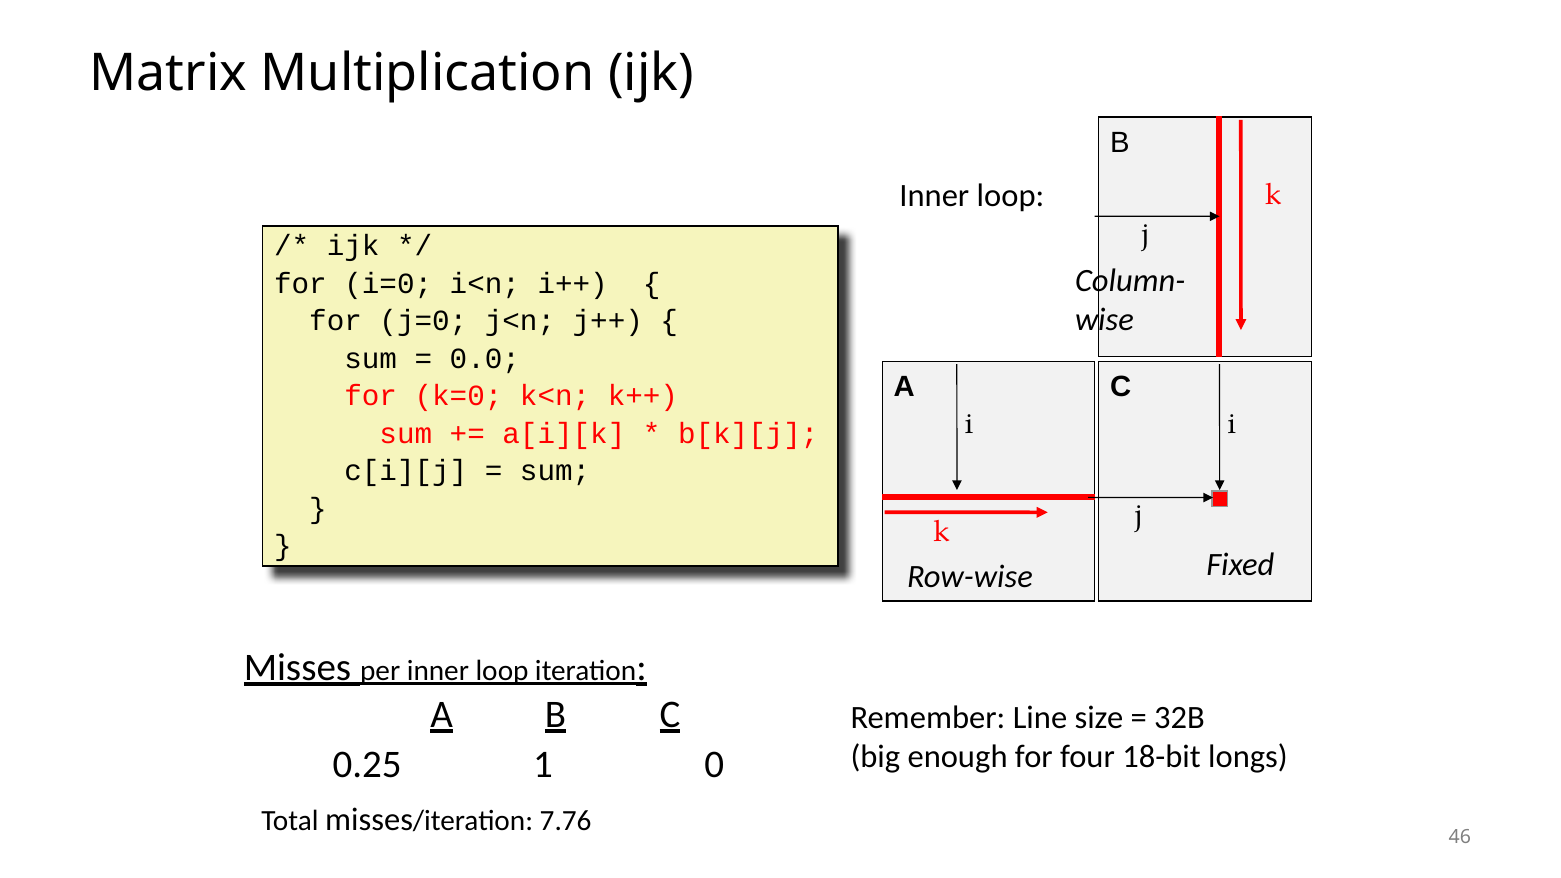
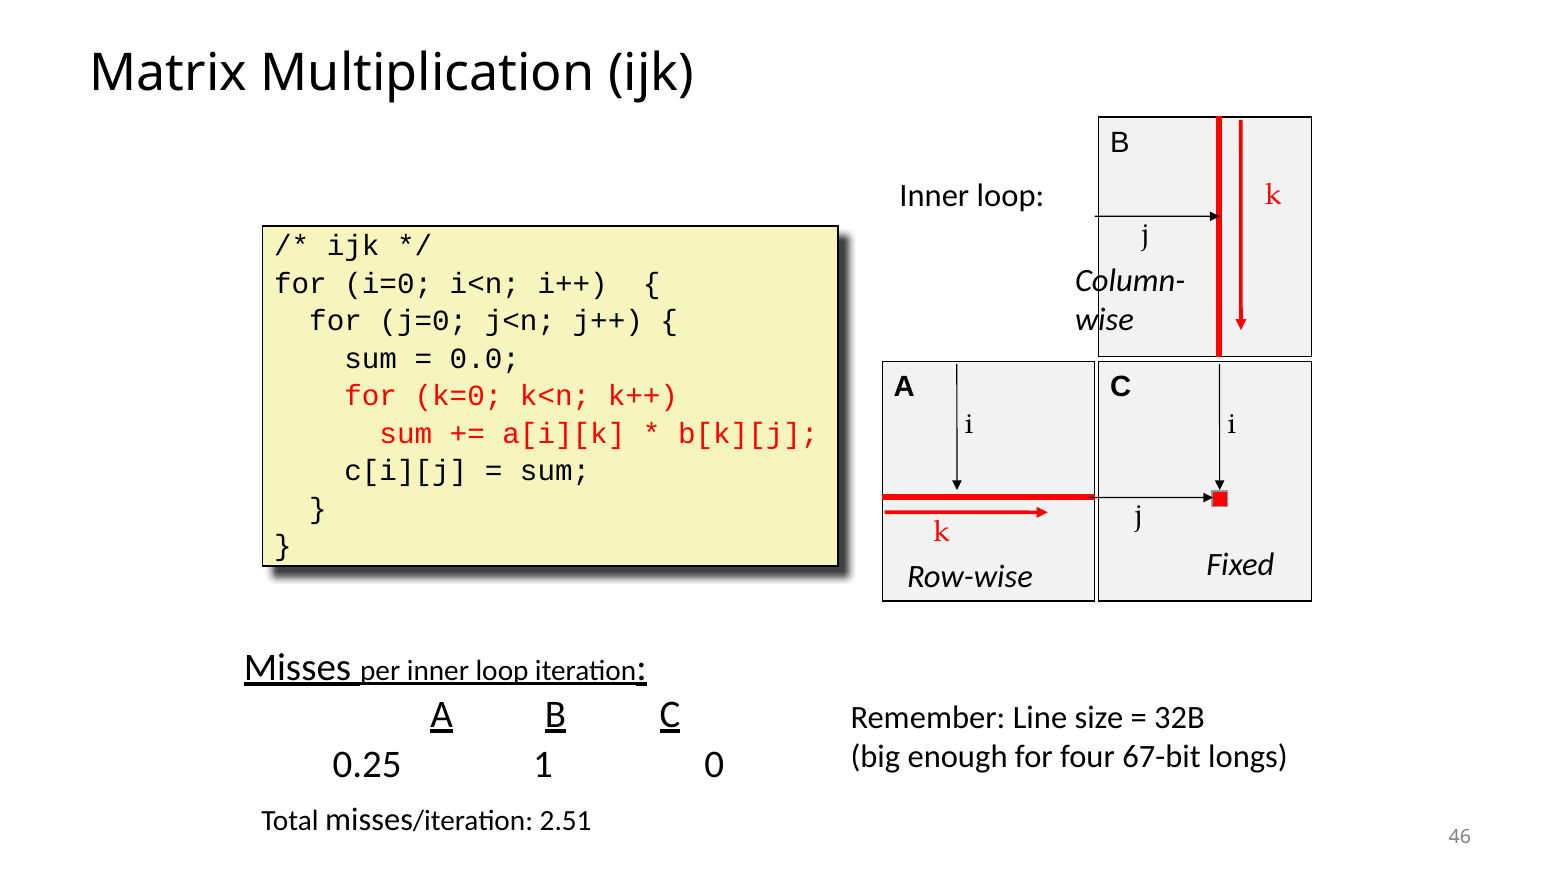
18-bit: 18-bit -> 67-bit (1162, 756)
7.76: 7.76 -> 2.51 (566, 821)
